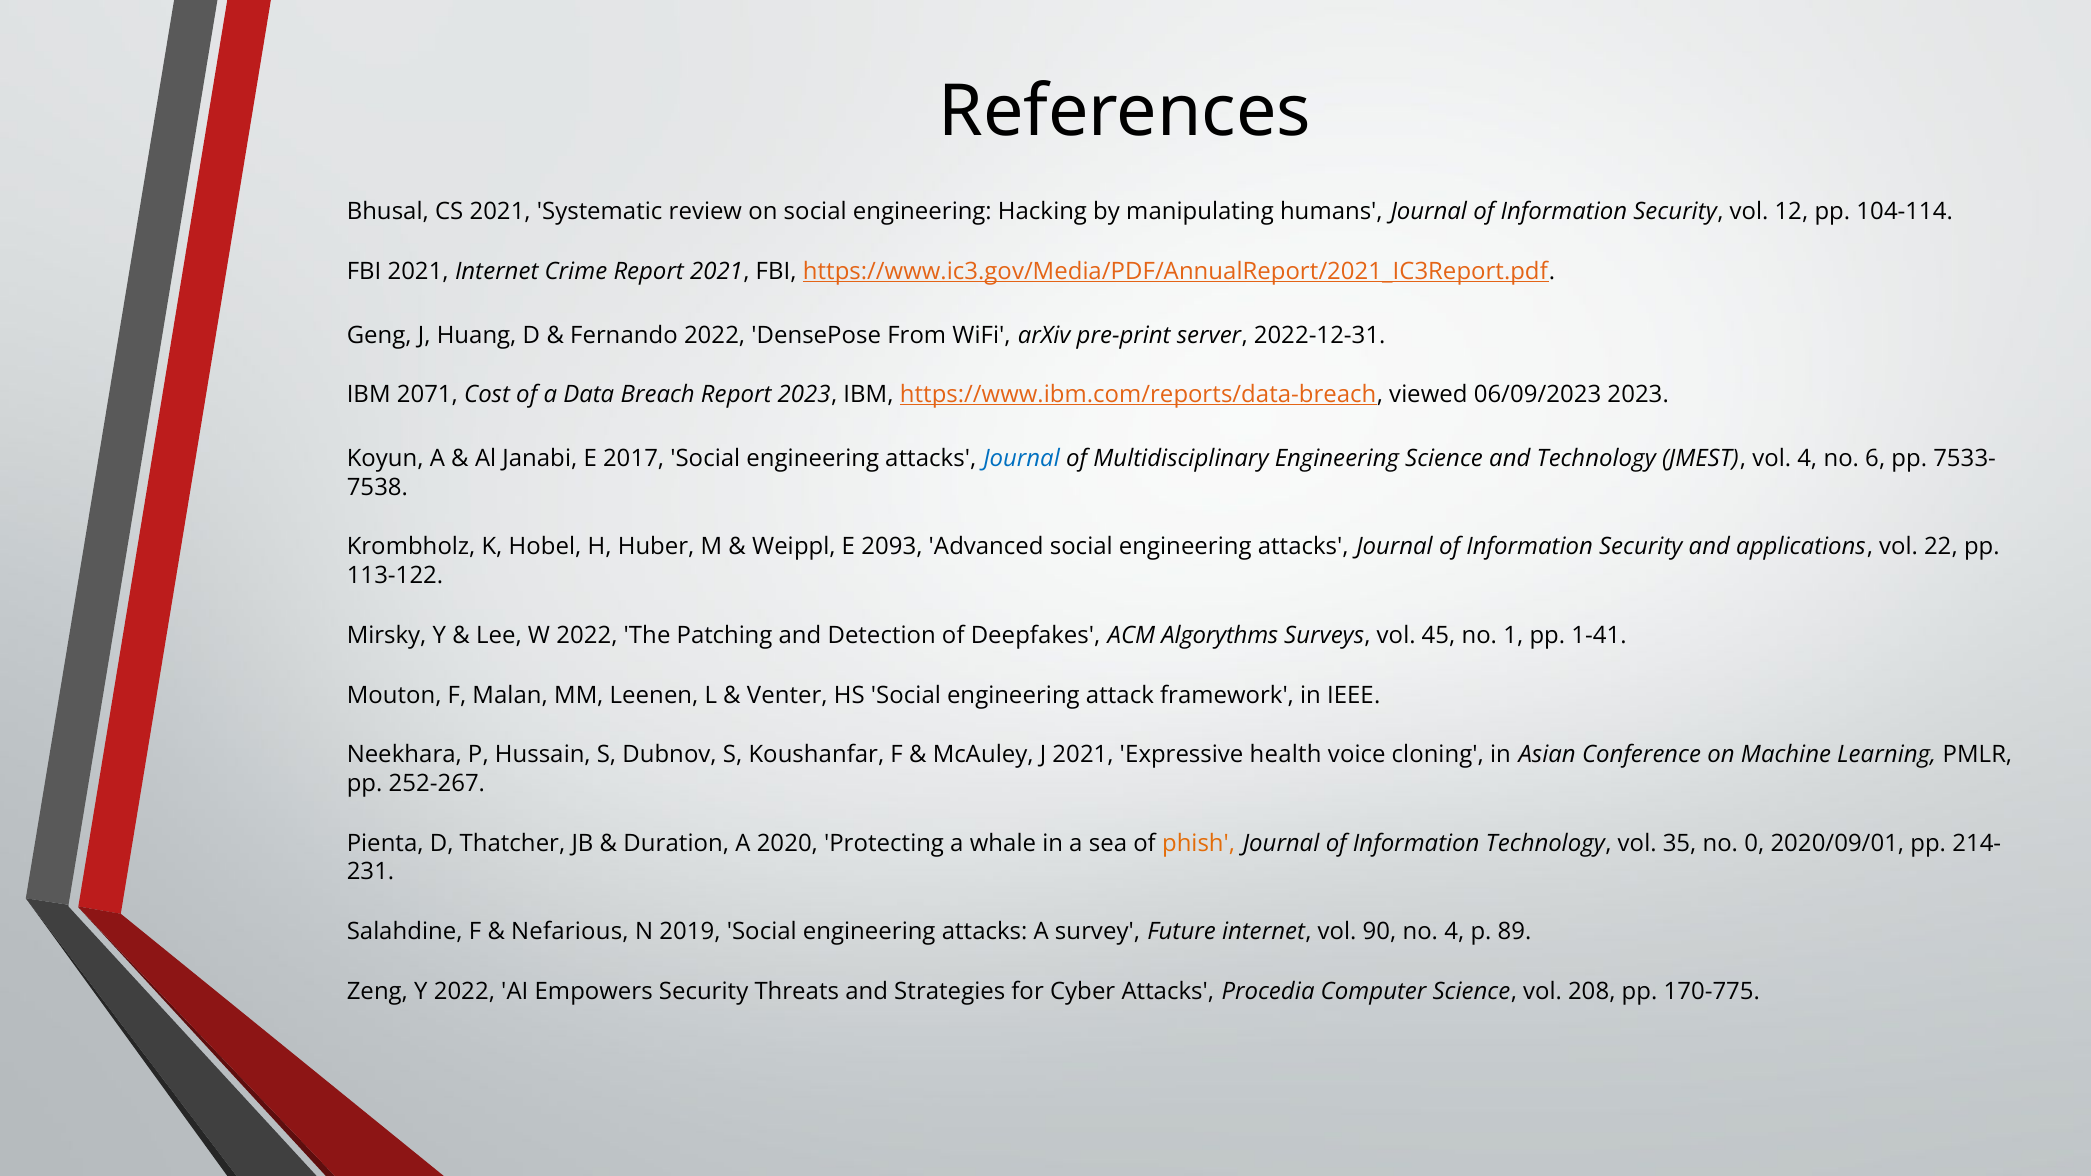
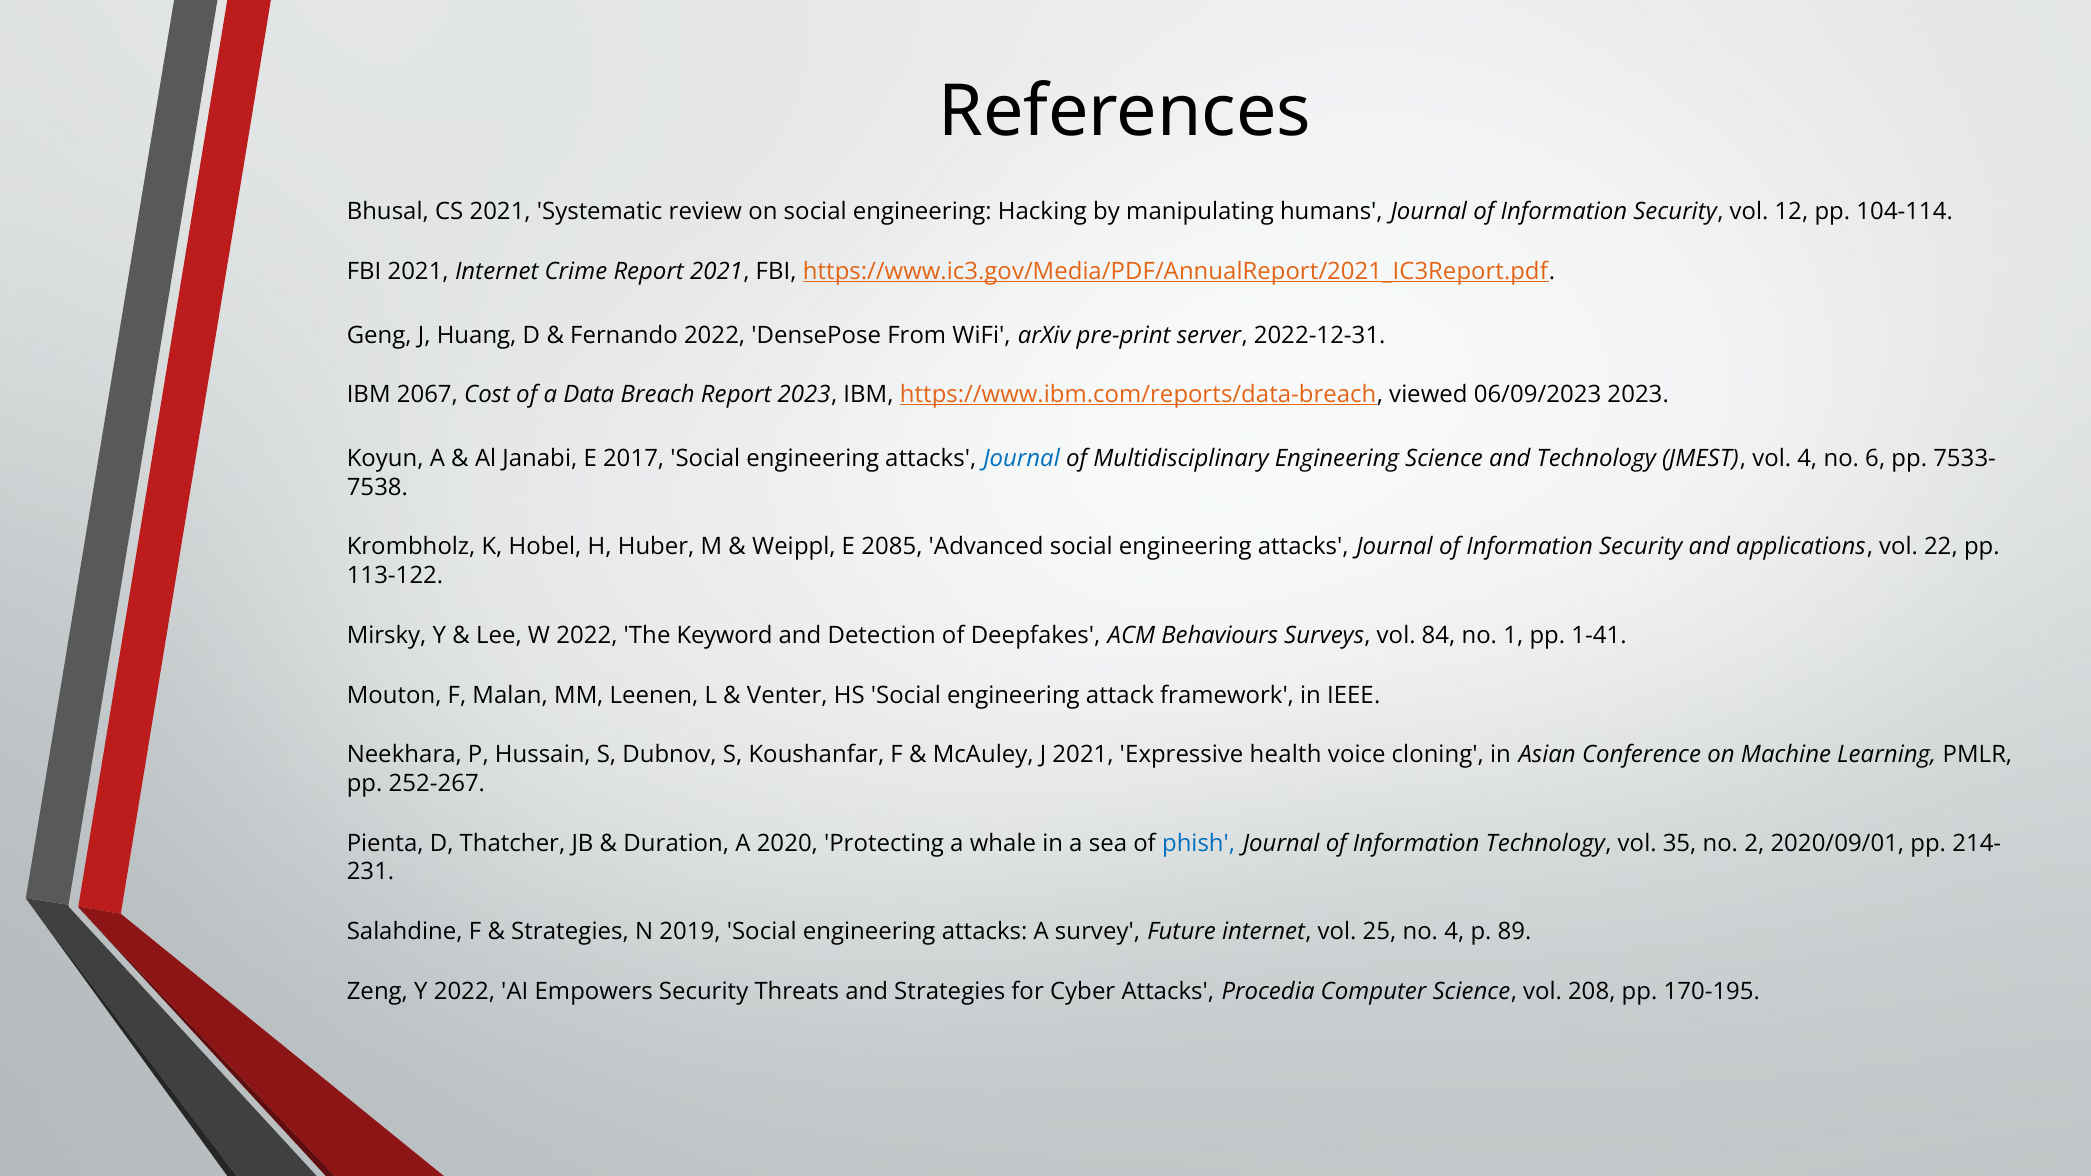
2071: 2071 -> 2067 (427, 395)
2093: 2093 -> 2085 (892, 547)
Patching: Patching -> Keyword (725, 636)
Algorythms: Algorythms -> Behaviours (1220, 636)
45: 45 -> 84 (1439, 636)
phish colour: orange -> blue (1199, 843)
0: 0 -> 2 (1754, 843)
Nefarious: Nefarious -> Strategies (570, 932)
90: 90 -> 25 (1380, 932)
170-775: 170-775 -> 170-195 (1712, 992)
